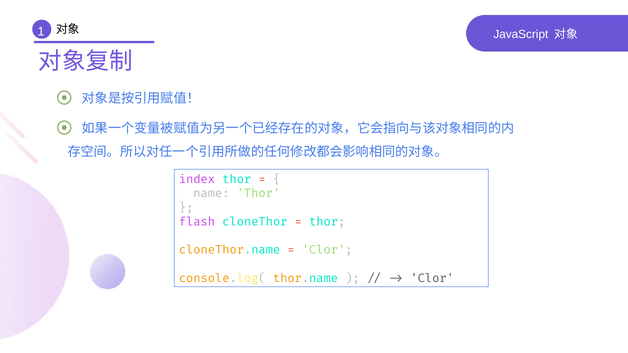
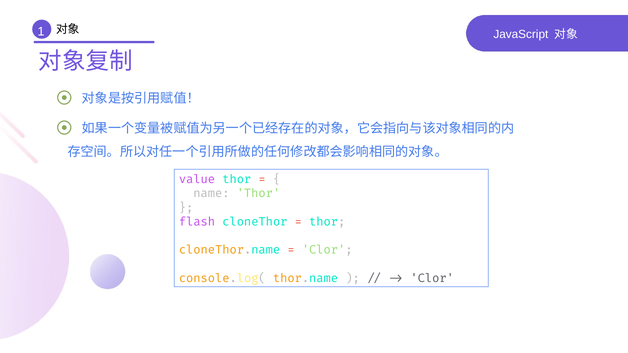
index: index -> value (197, 180)
